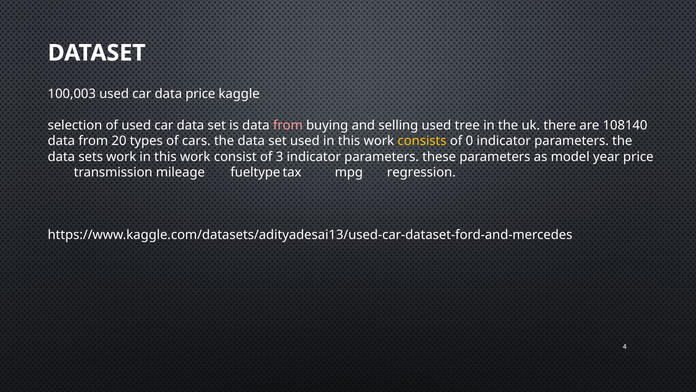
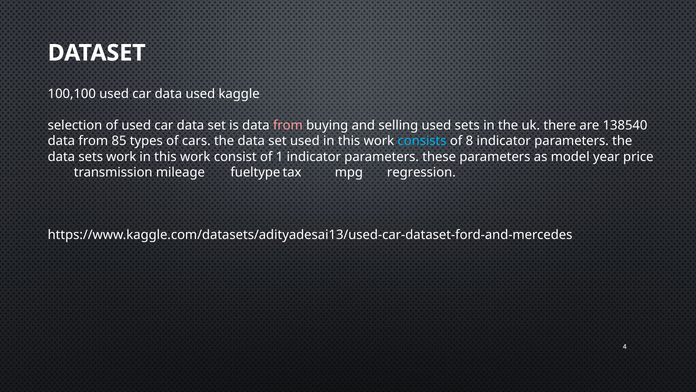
100,003: 100,003 -> 100,100 (72, 94)
data price: price -> used (200, 94)
used tree: tree -> sets (467, 125)
108140: 108140 -> 138540 (625, 125)
20: 20 -> 85 (119, 141)
consists colour: yellow -> light blue (422, 141)
0: 0 -> 8 (469, 141)
3: 3 -> 1 (280, 157)
